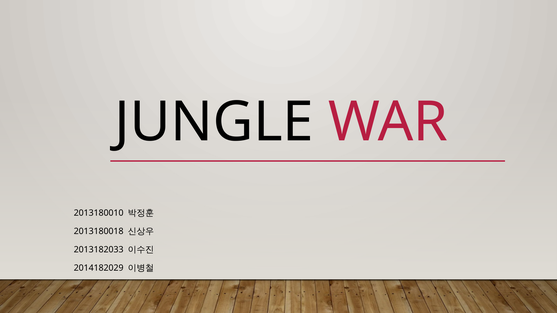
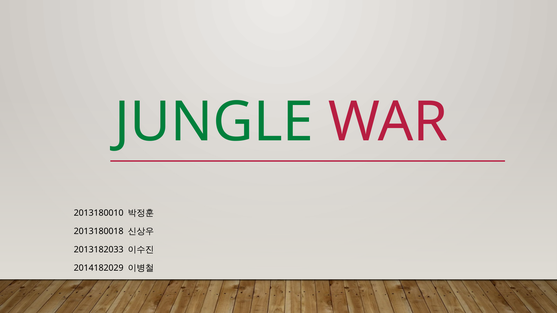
JUNGLE colour: black -> green (214, 122)
